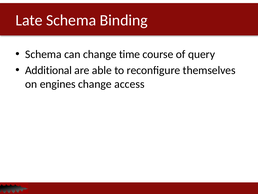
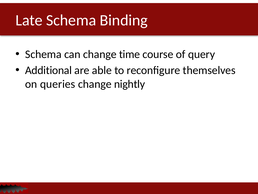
engines: engines -> queries (58, 84)
access: access -> nightly (130, 84)
